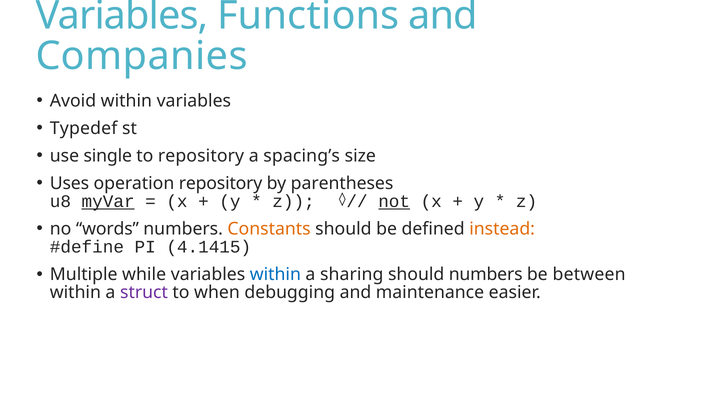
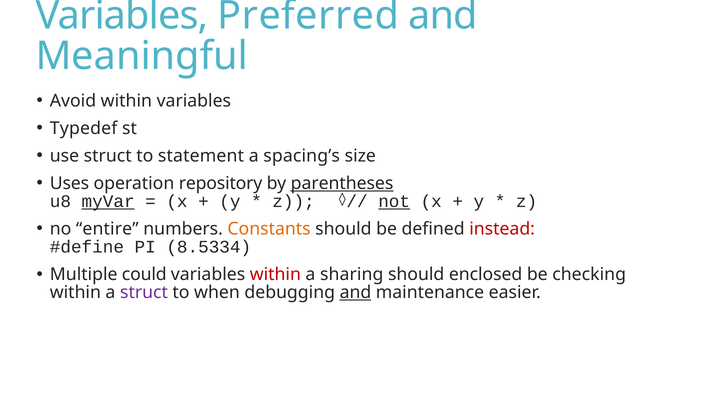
Functions: Functions -> Preferred (308, 16)
Companies: Companies -> Meaningful (142, 56)
use single: single -> struct (108, 156)
to repository: repository -> statement (201, 156)
parentheses underline: none -> present (342, 183)
words: words -> entire (107, 229)
instead colour: orange -> red (502, 229)
4.1415: 4.1415 -> 8.5334 (209, 247)
while: while -> could (144, 275)
within colour: blue -> red (275, 275)
should numbers: numbers -> enclosed (486, 275)
between: between -> checking (589, 275)
and underline: none -> present (355, 293)
